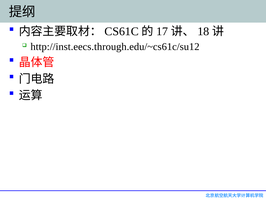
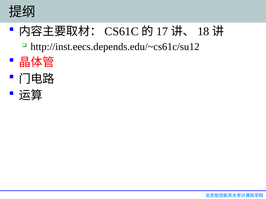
http://inst.eecs.through.edu/~cs61c/su12: http://inst.eecs.through.edu/~cs61c/su12 -> http://inst.eecs.depends.edu/~cs61c/su12 (115, 47)
